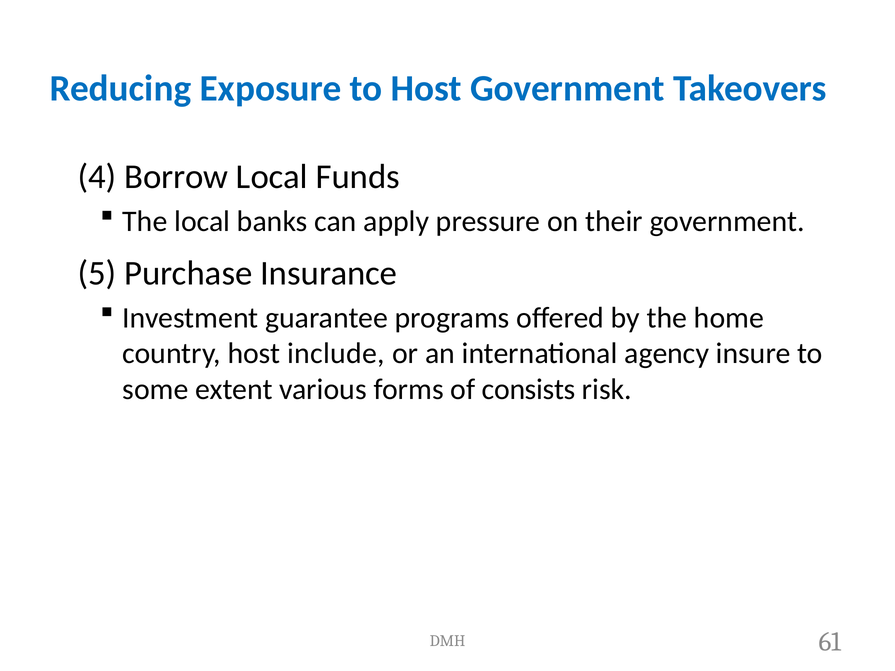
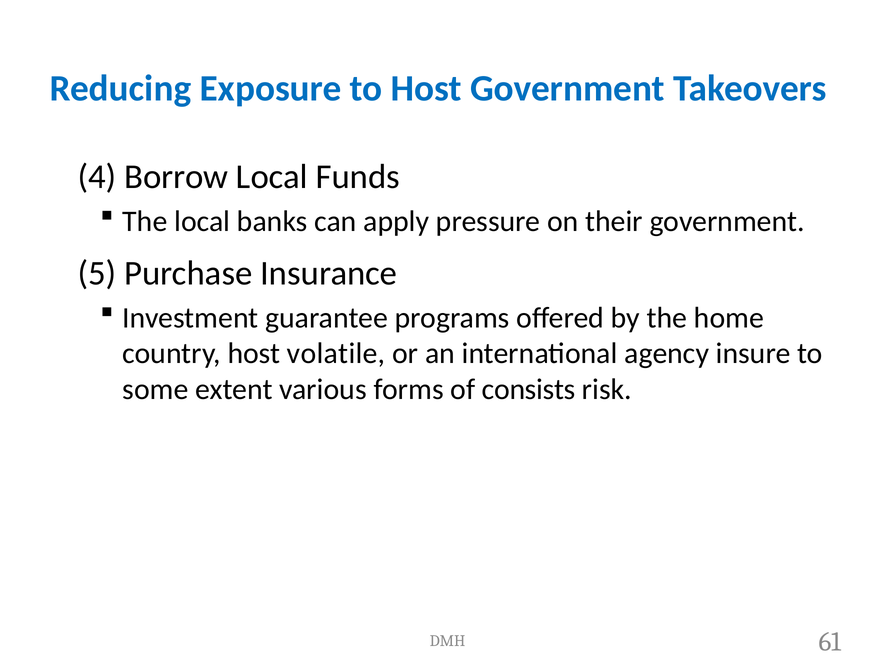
include: include -> volatile (336, 354)
